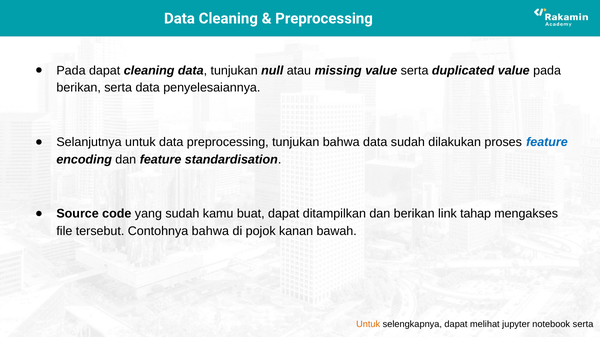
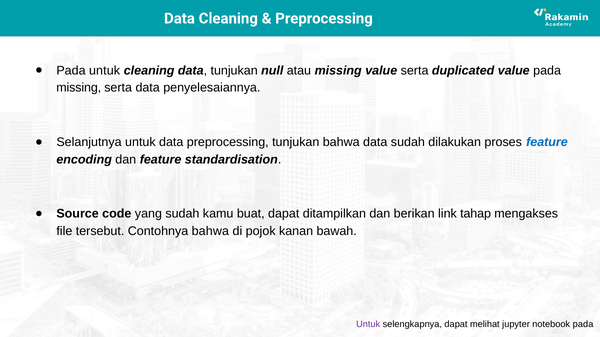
Pada dapat: dapat -> untuk (105, 71)
berikan: berikan -> missing (79, 88)
Untuk colour: orange -> purple (368, 325)
notebook serta: serta -> pada (583, 325)
